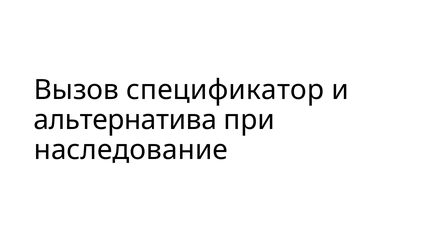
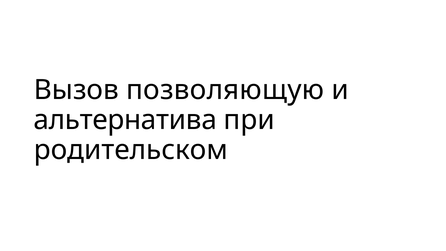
спецификатор: спецификатор -> позволяющую (225, 90)
наследование: наследование -> родительском (131, 150)
